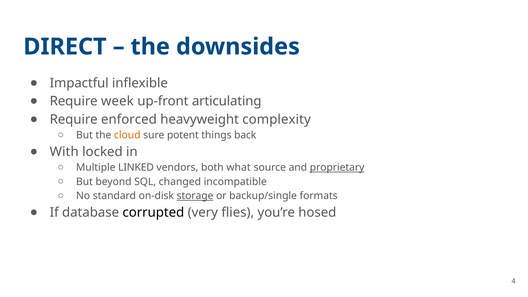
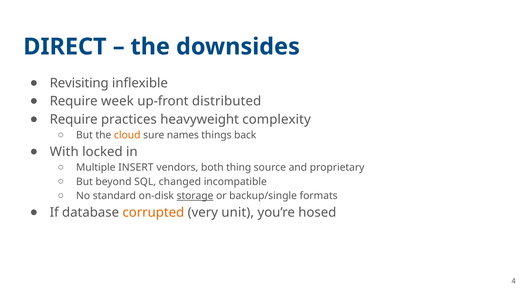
Impactful: Impactful -> Revisiting (79, 83)
articulating: articulating -> distributed (227, 101)
enforced: enforced -> practices (129, 119)
potent: potent -> names (183, 135)
LINKED: LINKED -> INSERT (136, 168)
what: what -> thing (239, 168)
proprietary underline: present -> none (337, 168)
corrupted colour: black -> orange (153, 212)
flies: flies -> unit (238, 212)
